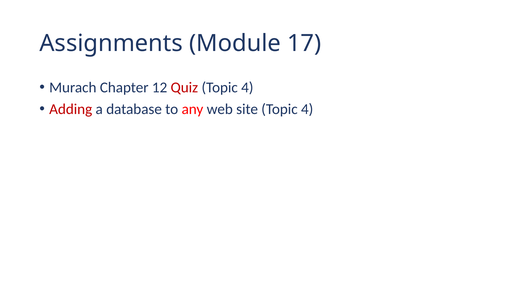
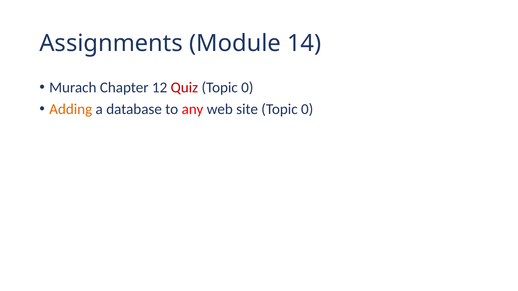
17: 17 -> 14 (304, 44)
4: 4 -> 0 (247, 88)
Adding colour: red -> orange (71, 109)
site Topic 4: 4 -> 0 (307, 109)
